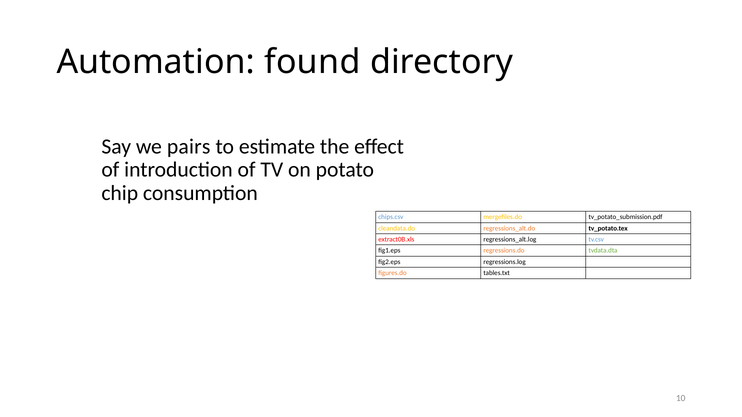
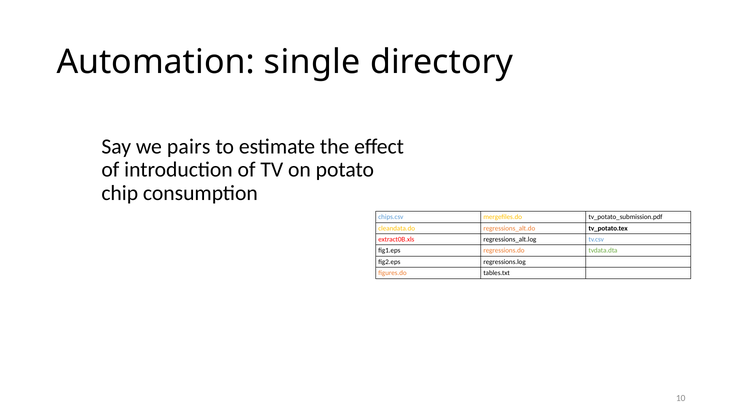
found: found -> single (312, 62)
